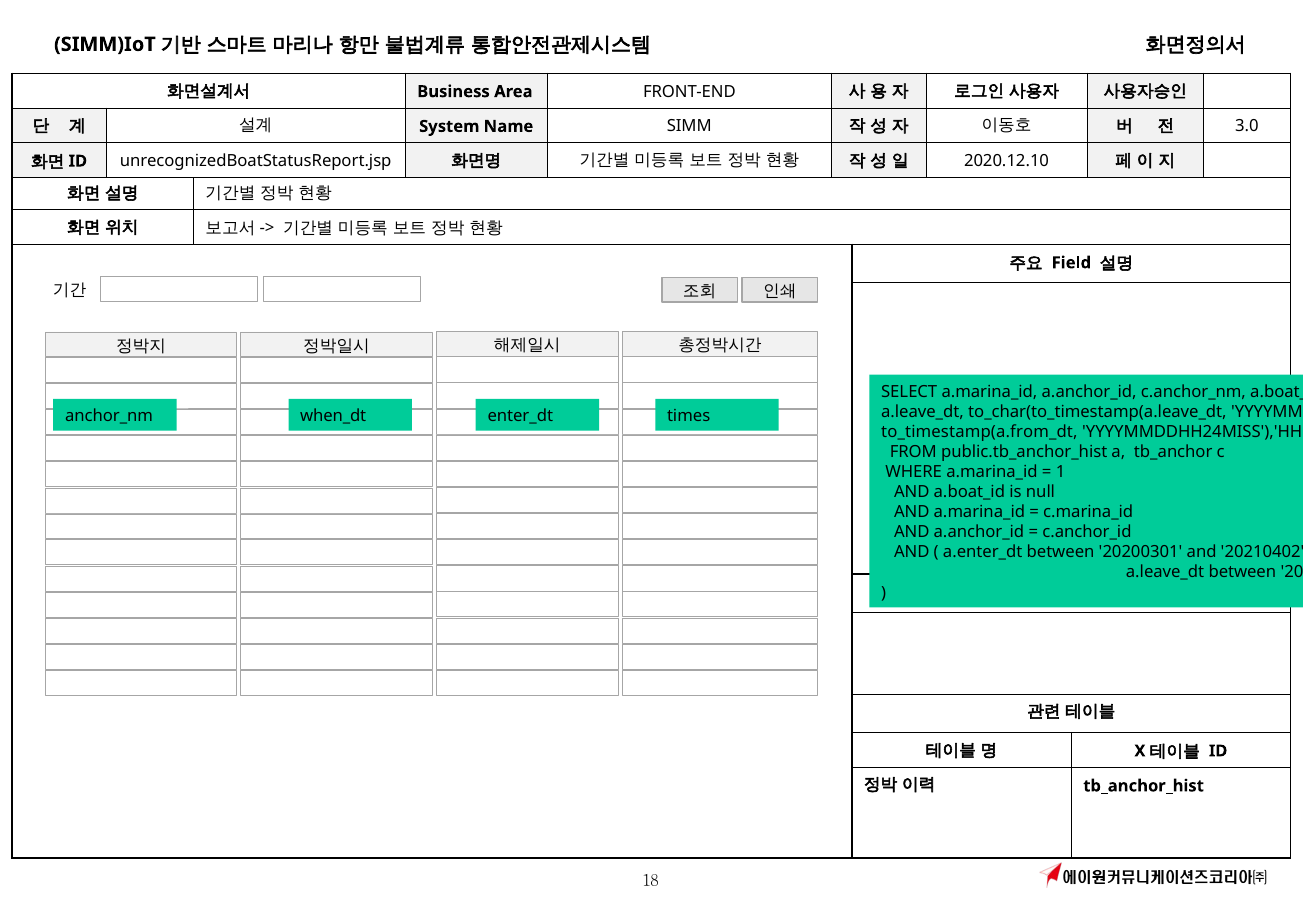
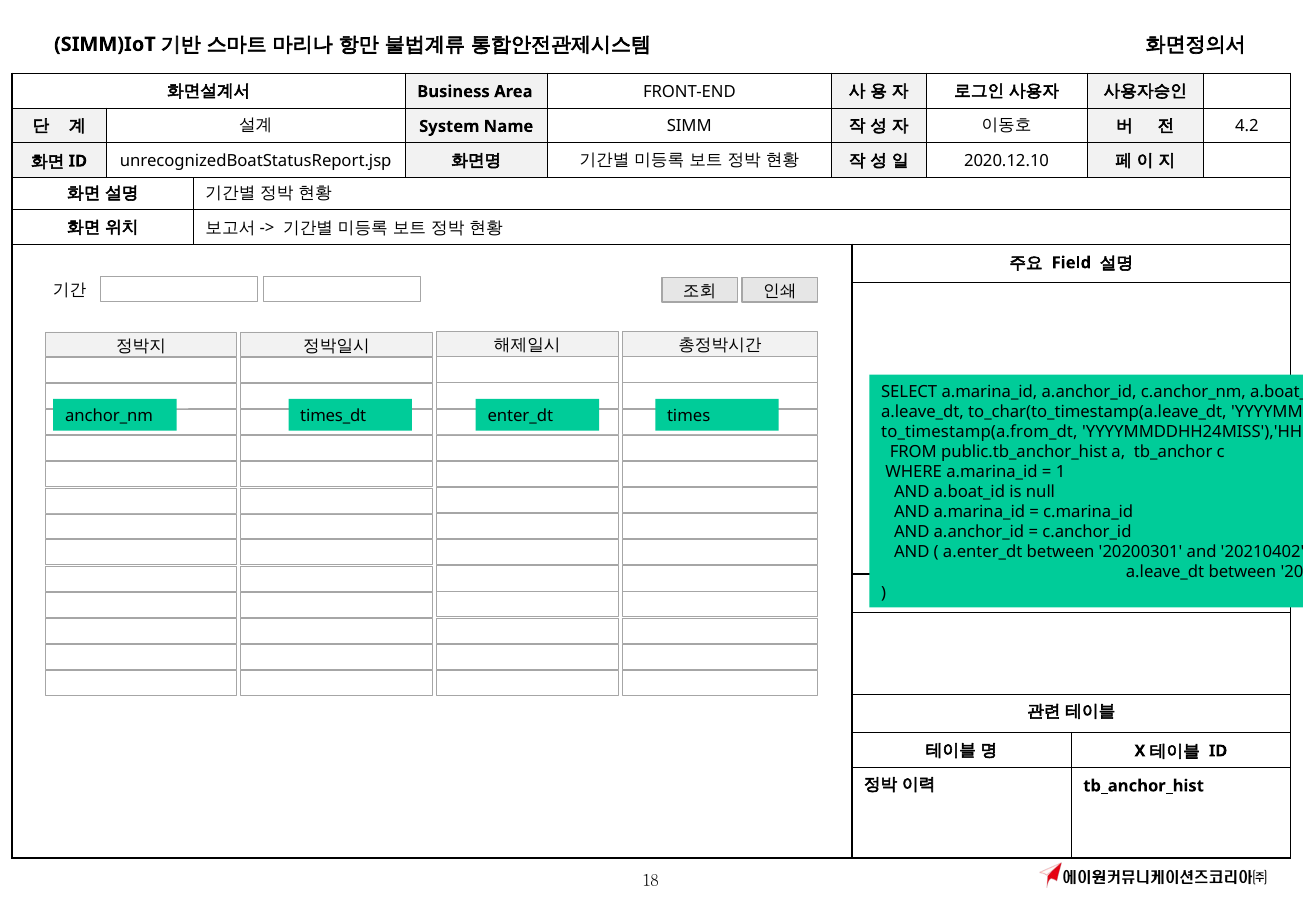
3.0: 3.0 -> 4.2 (1247, 126)
when_dt: when_dt -> times_dt (333, 416)
